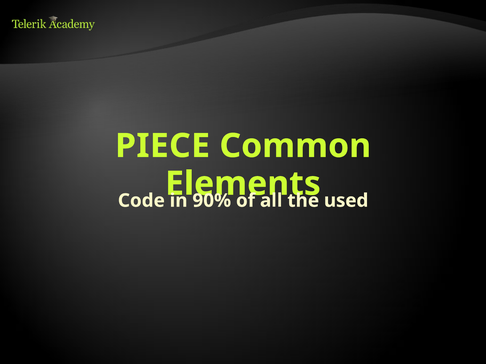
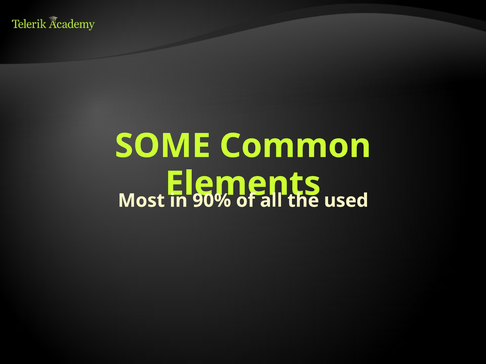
PIECE: PIECE -> SOME (163, 146)
Code: Code -> Most (141, 201)
